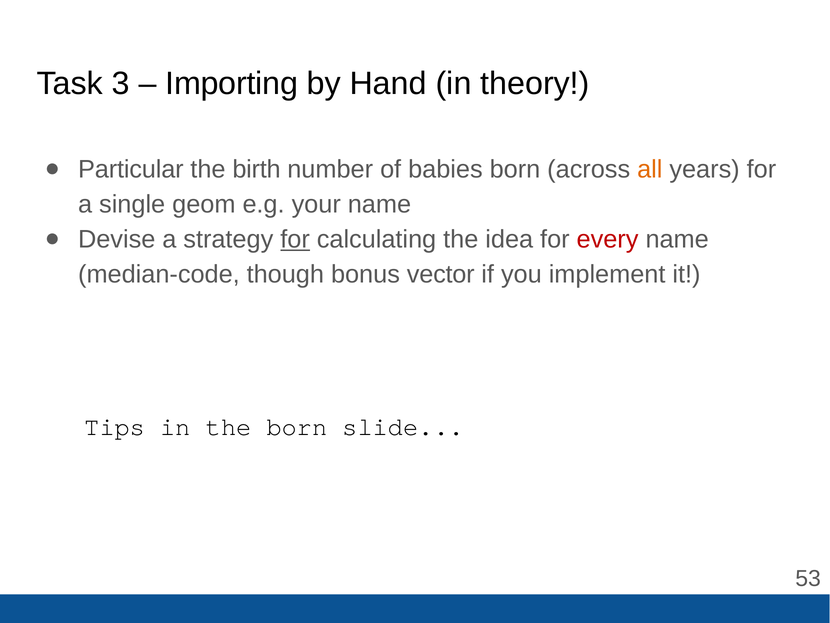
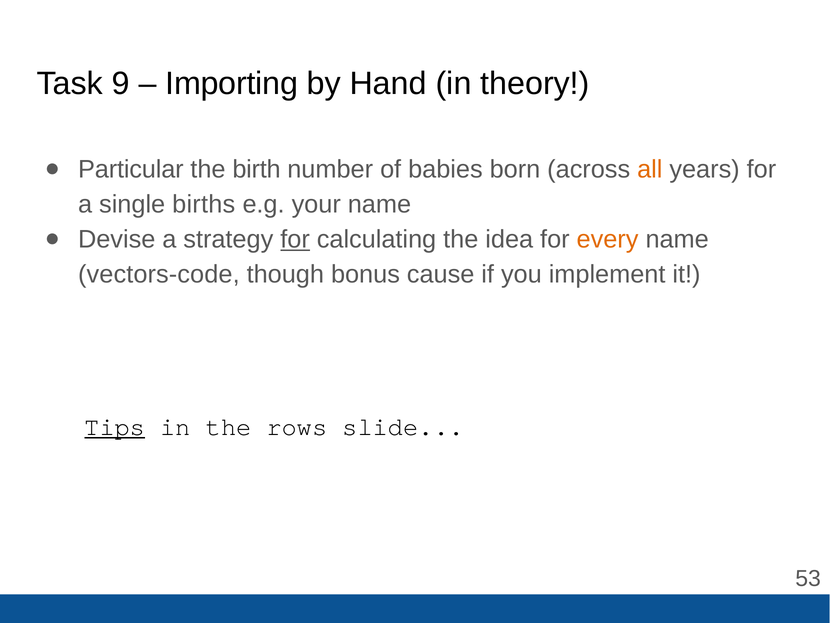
3: 3 -> 9 (121, 84)
geom: geom -> births (204, 204)
every colour: red -> orange (608, 239)
median-code: median-code -> vectors-code (159, 274)
vector: vector -> cause (441, 274)
Tips underline: none -> present (115, 427)
the born: born -> rows (297, 427)
